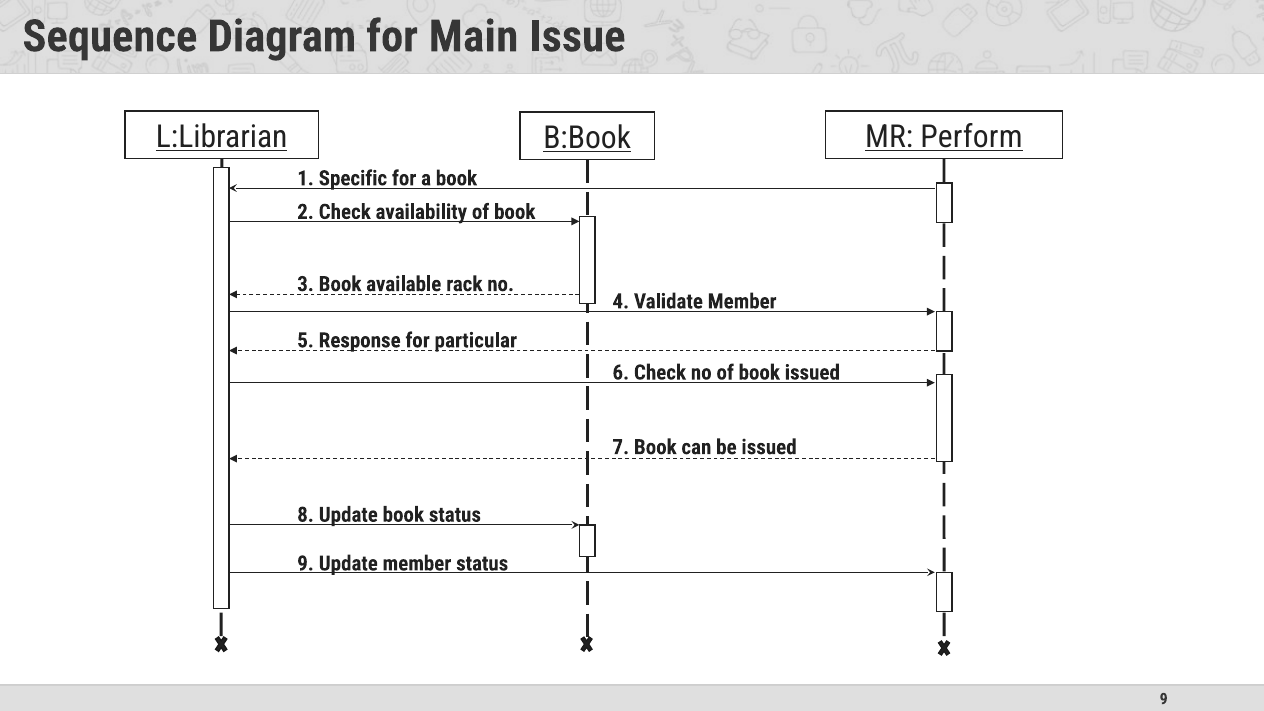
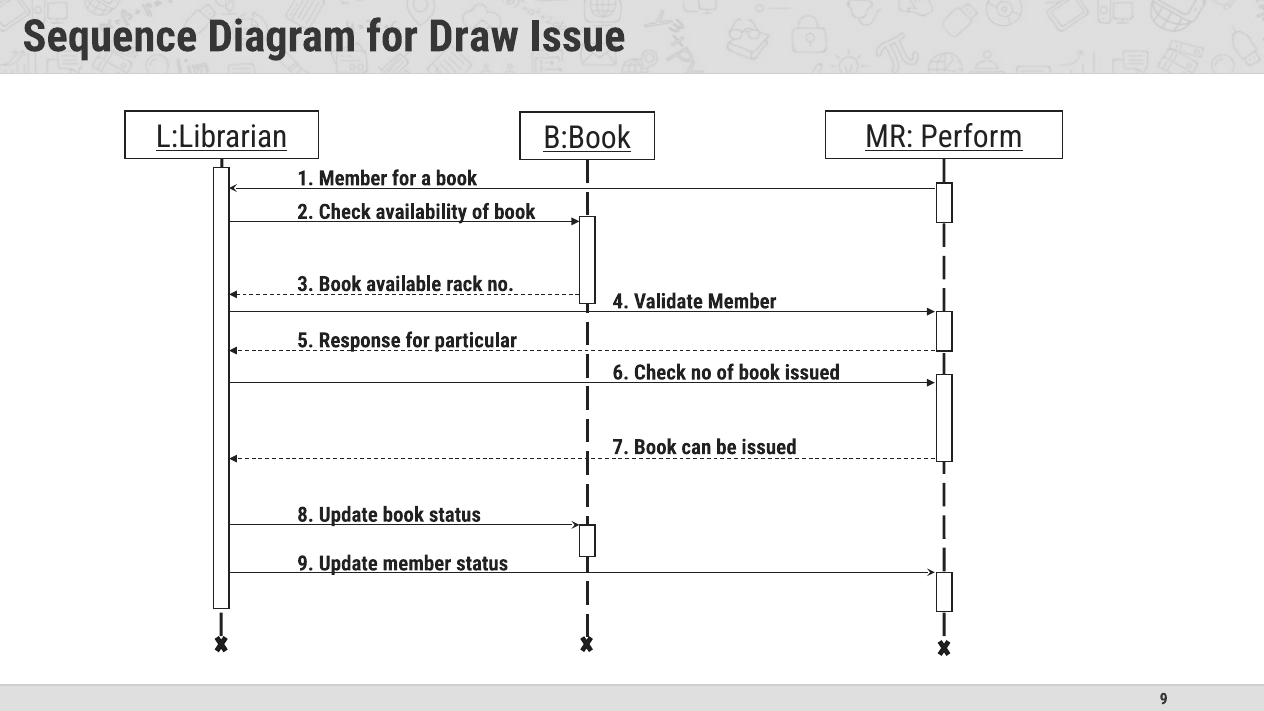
Main: Main -> Draw (474, 37)
1 Specific: Specific -> Member (353, 178)
